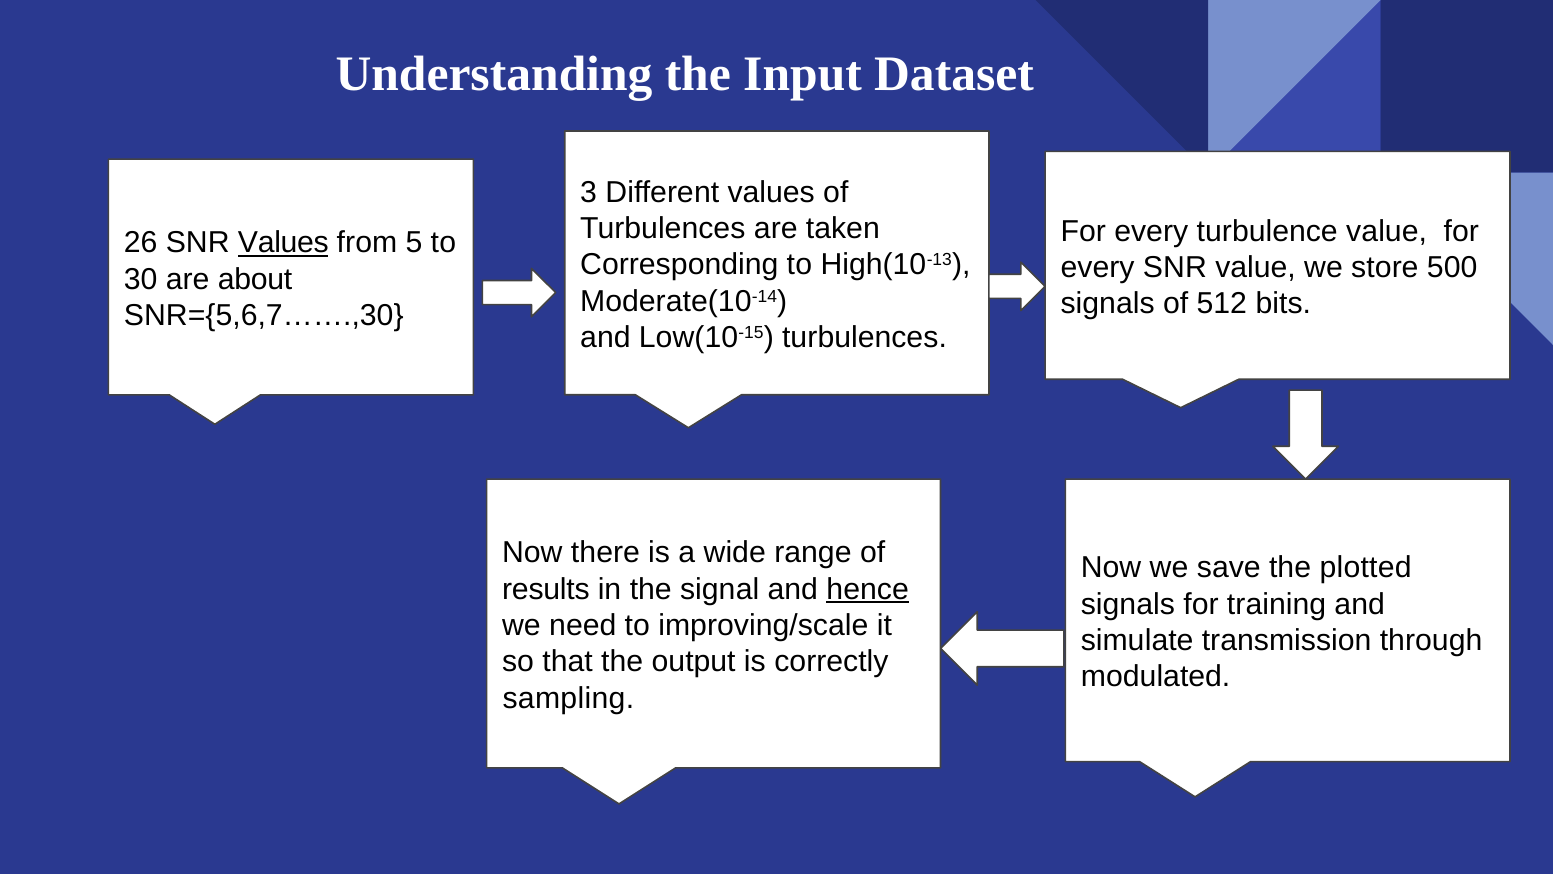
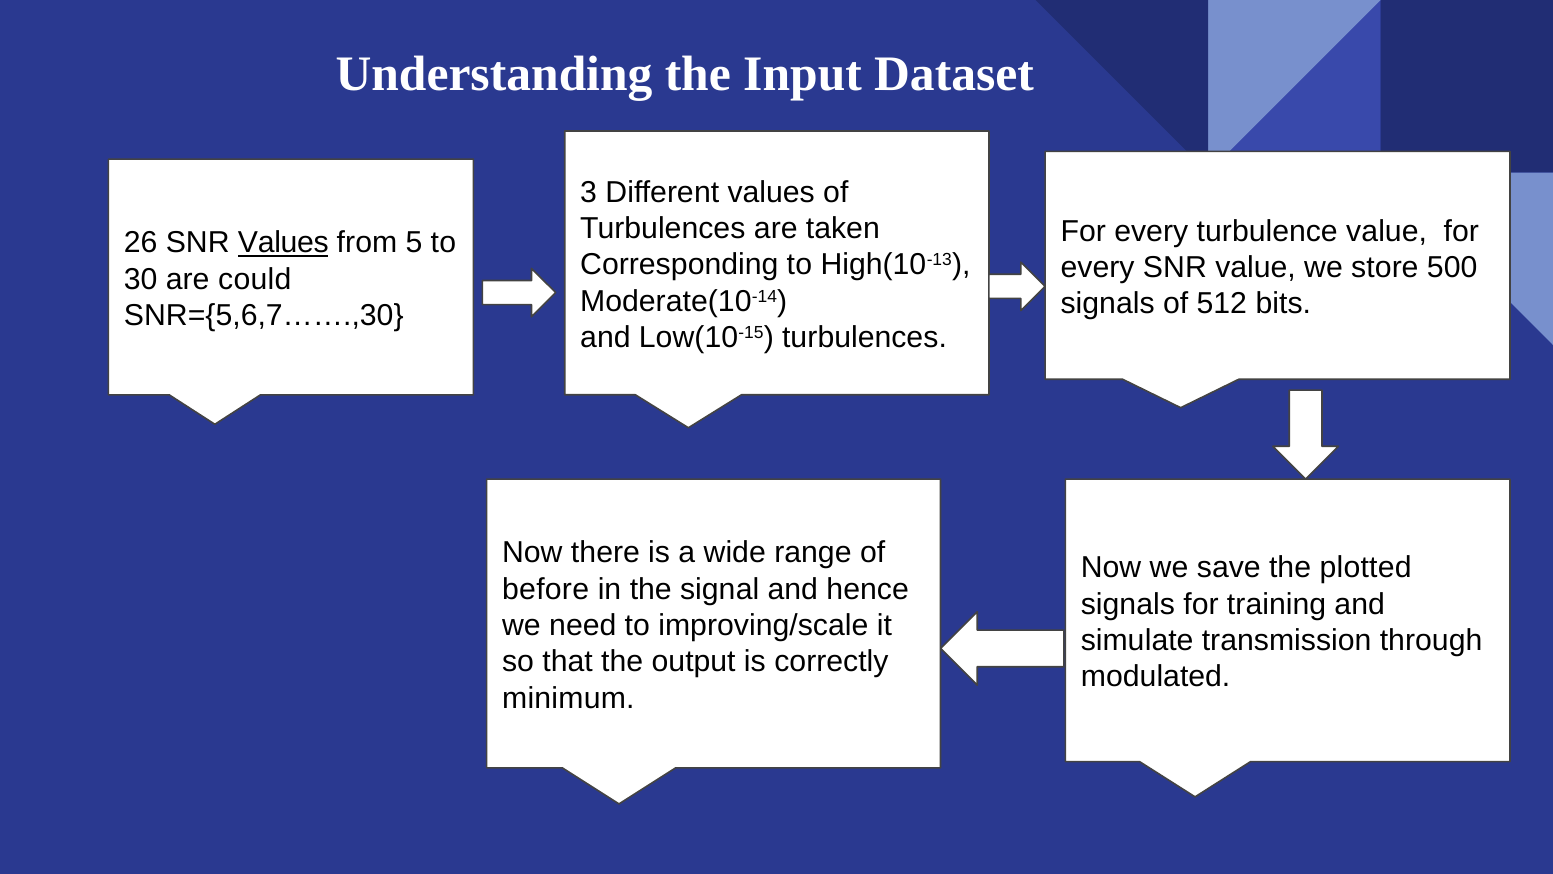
about: about -> could (255, 279)
results: results -> before (546, 589)
hence underline: present -> none (868, 589)
sampling: sampling -> minimum (568, 698)
